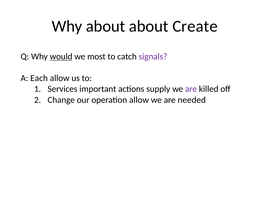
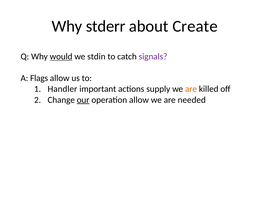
Why about: about -> stderr (106, 26)
most: most -> stdin (96, 56)
Each: Each -> Flags (39, 78)
Services: Services -> Handler (62, 89)
are colour: purple -> orange (191, 89)
our underline: none -> present (83, 100)
